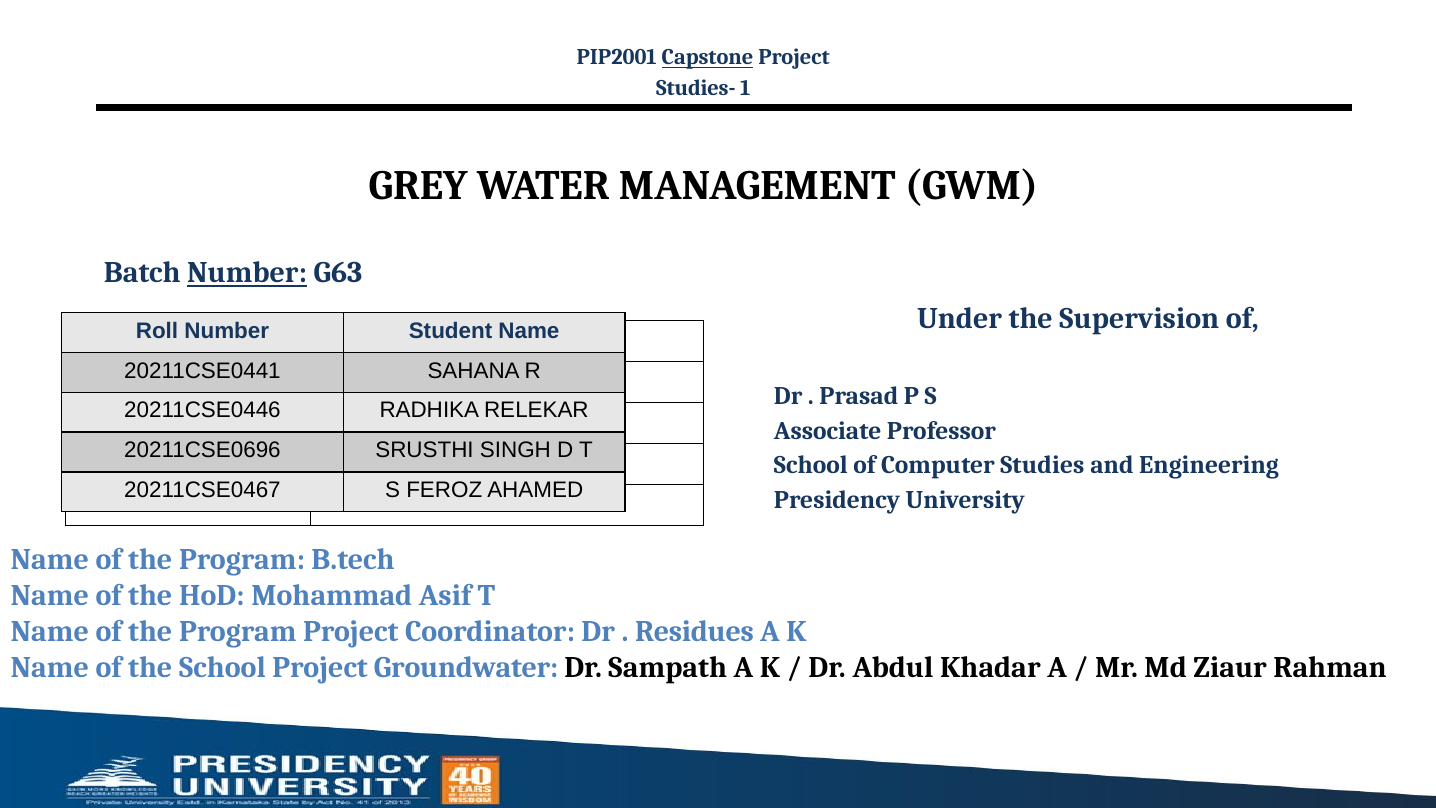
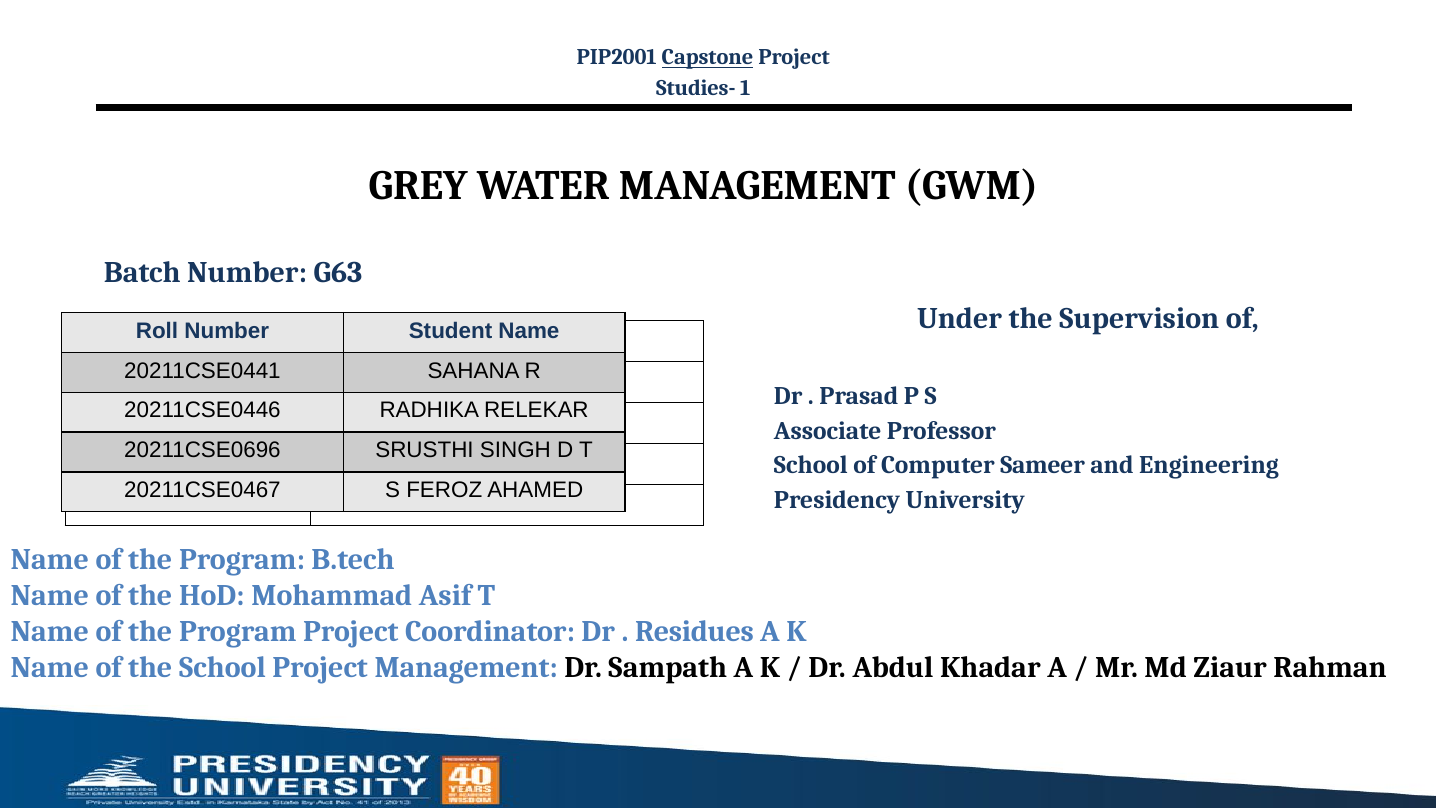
Number underline: present -> none (247, 273)
Studies: Studies -> Sameer (1043, 465)
Project Groundwater: Groundwater -> Management (466, 667)
